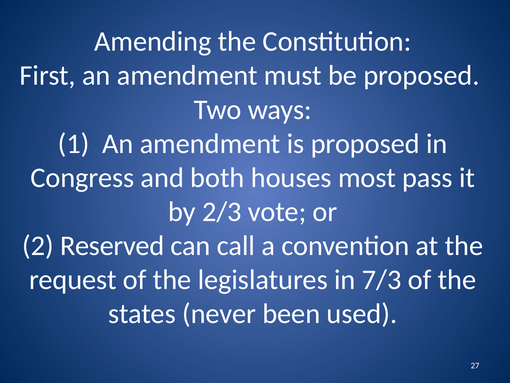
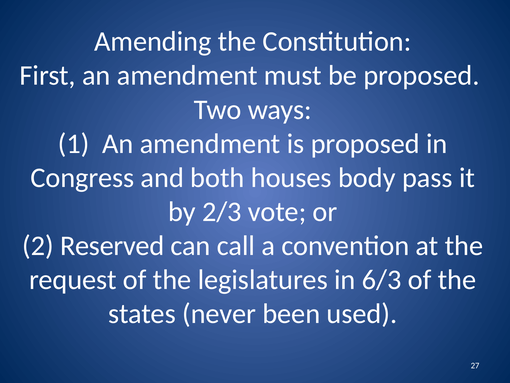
most: most -> body (367, 178)
7/3: 7/3 -> 6/3 (382, 279)
